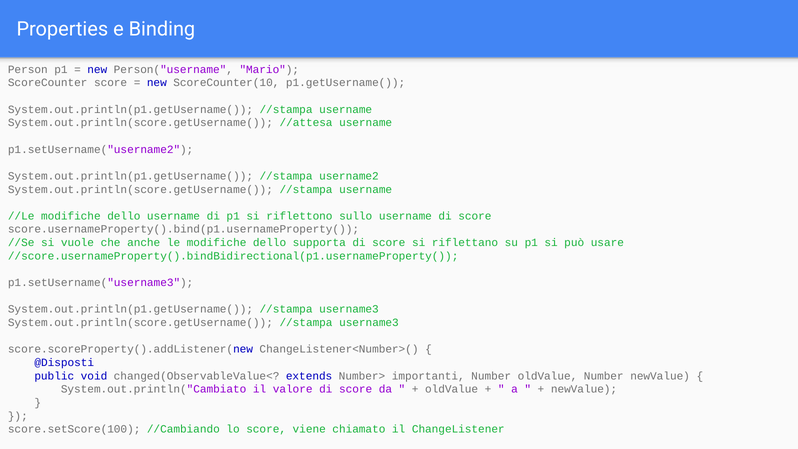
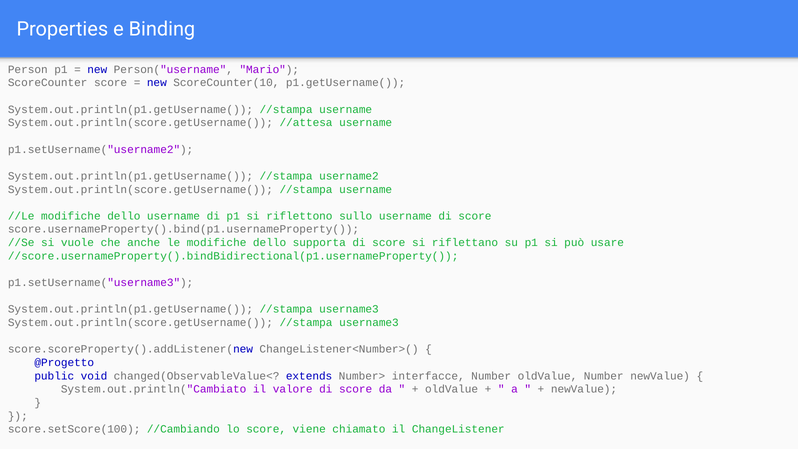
@Disposti: @Disposti -> @Progetto (64, 362)
importanti: importanti -> interfacce (428, 376)
